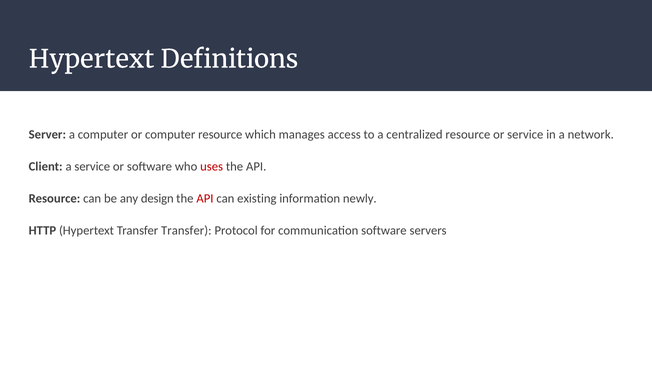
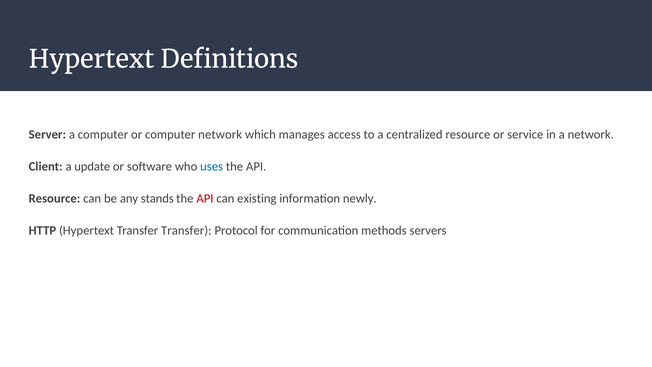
computer resource: resource -> network (220, 134)
a service: service -> update (92, 166)
uses colour: red -> blue (212, 166)
design: design -> stands (157, 198)
communication software: software -> methods (384, 230)
